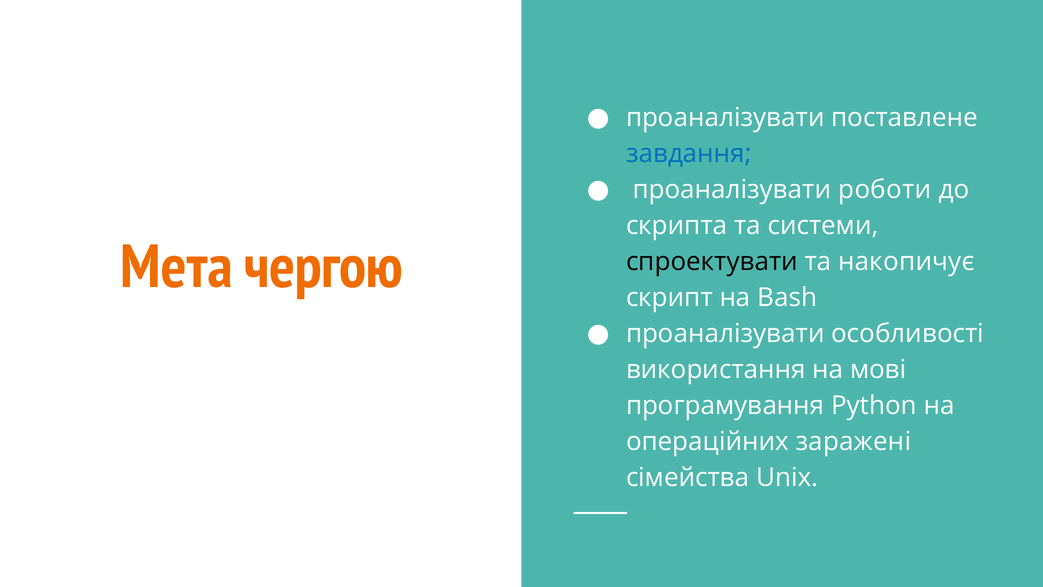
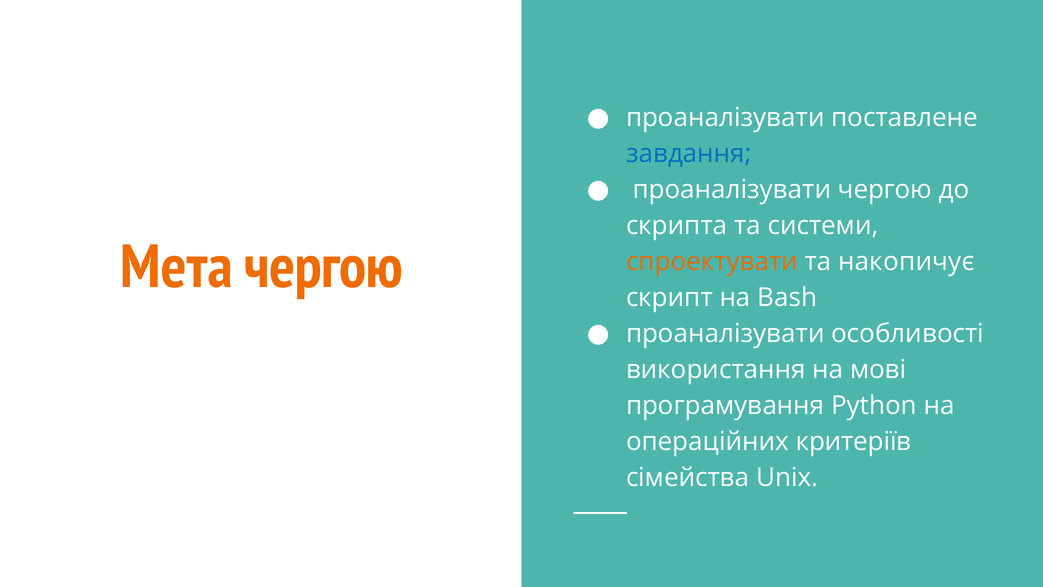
проаналізувати роботи: роботи -> чергою (885, 190)
спроектувати colour: black -> orange (712, 262)
заражені: заражені -> критеріїв (854, 441)
